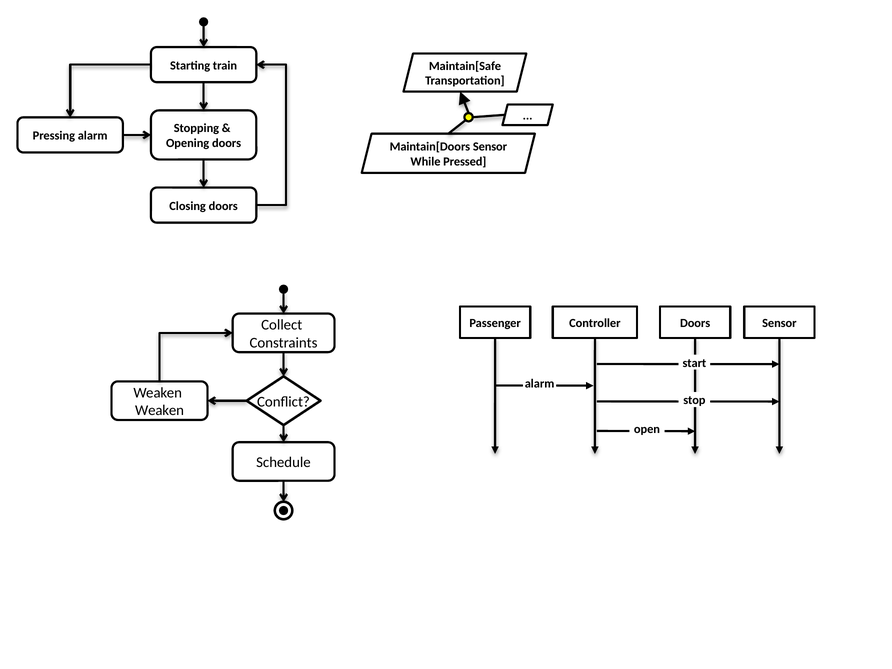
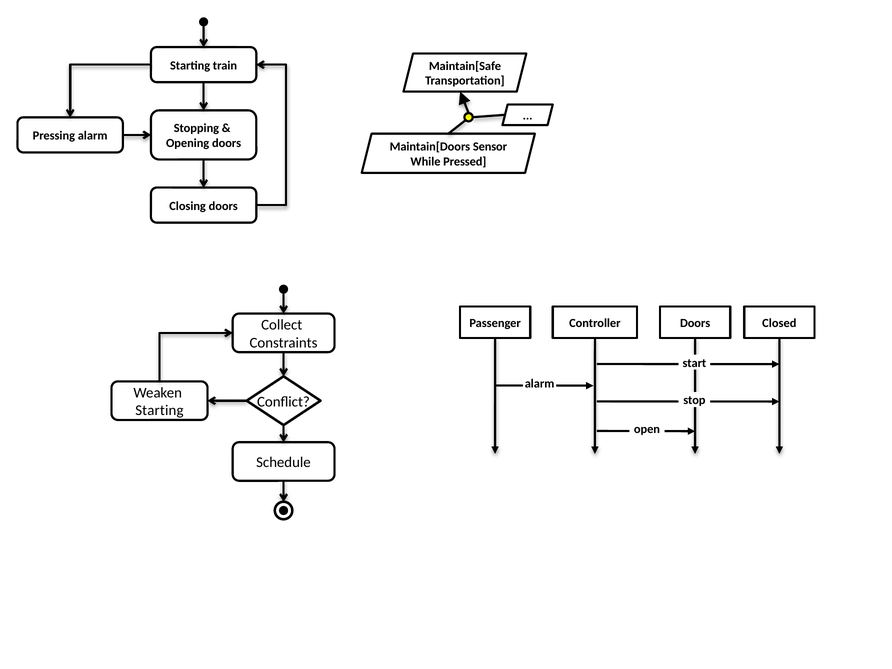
Controller Sensor: Sensor -> Closed (779, 323)
Weaken: Weaken -> Starting (159, 411)
